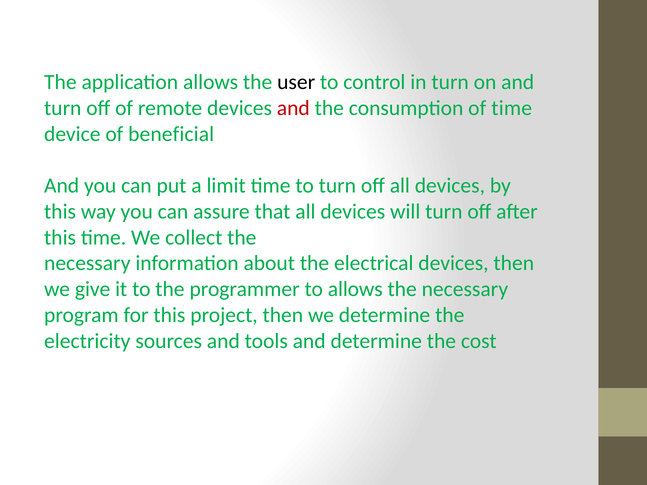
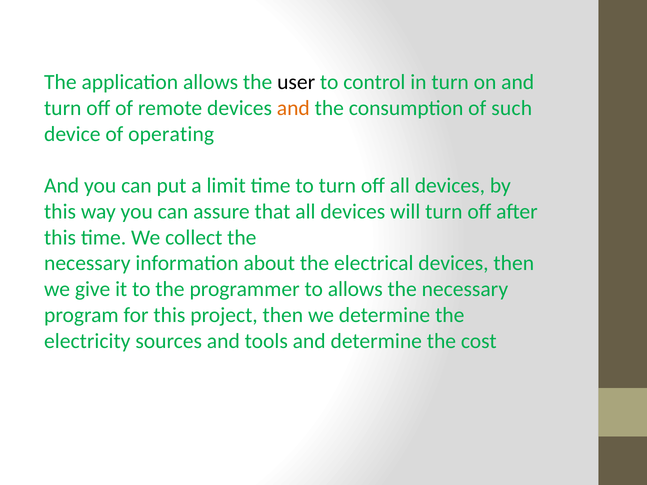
and colour: red -> orange (293, 108)
of time: time -> such (512, 108)
beneficial: beneficial -> operating (171, 134)
